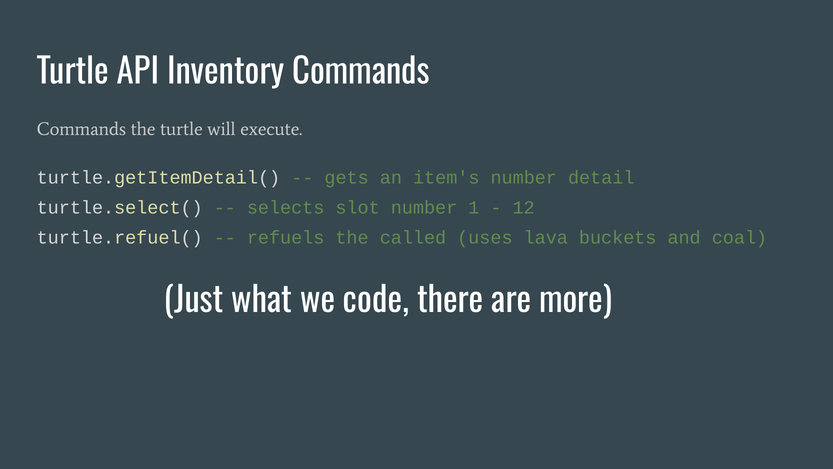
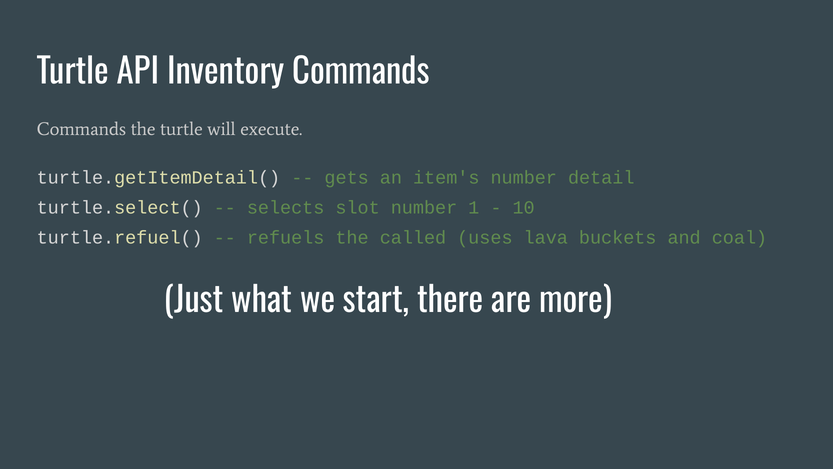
12: 12 -> 10 (524, 207)
code: code -> start (376, 300)
